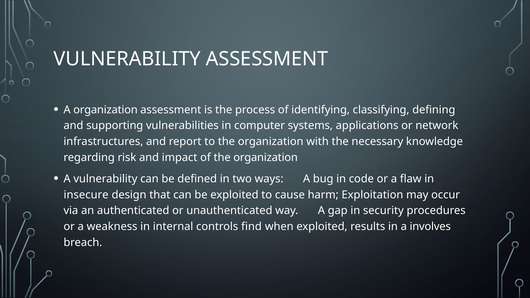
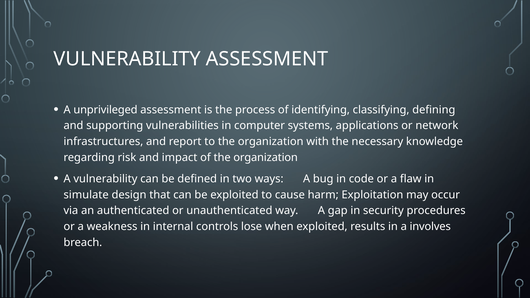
A organization: organization -> unprivileged (105, 110)
insecure: insecure -> simulate (86, 195)
find: find -> lose (252, 227)
